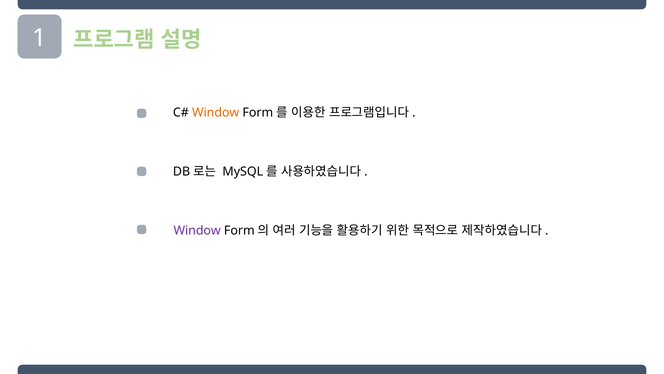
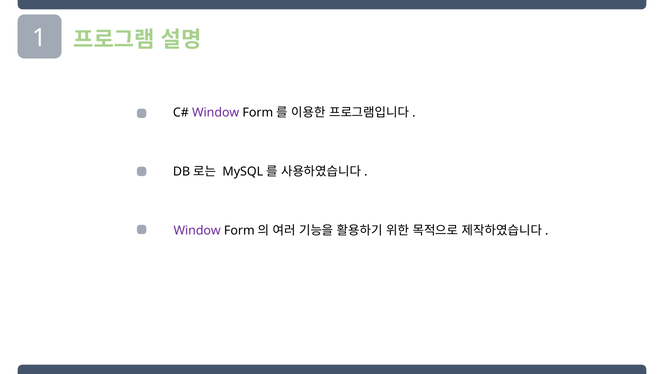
Window colour: orange -> purple (216, 113)
